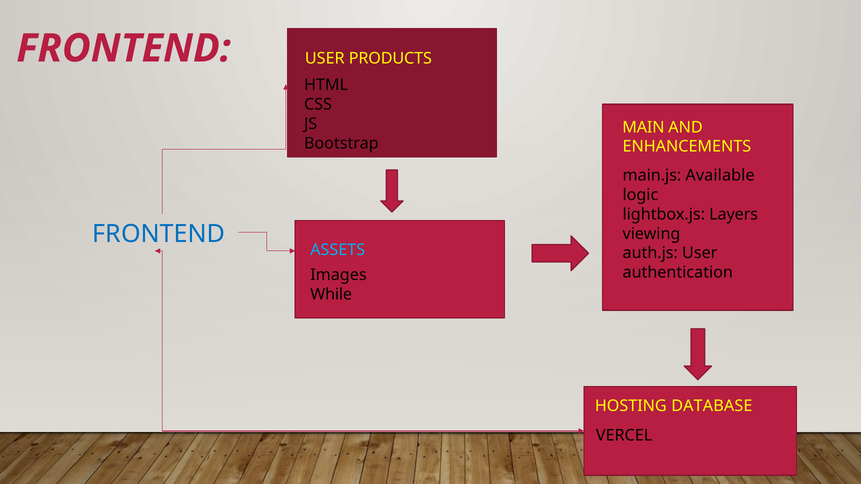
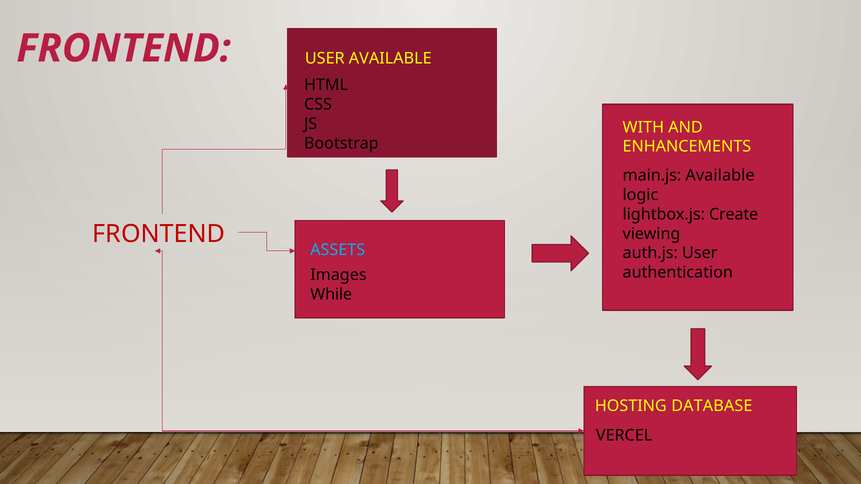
USER PRODUCTS: PRODUCTS -> AVAILABLE (390, 59)
MAIN: MAIN -> WITH (643, 127)
Layers: Layers -> Create (734, 214)
FRONTEND colour: blue -> red (159, 234)
